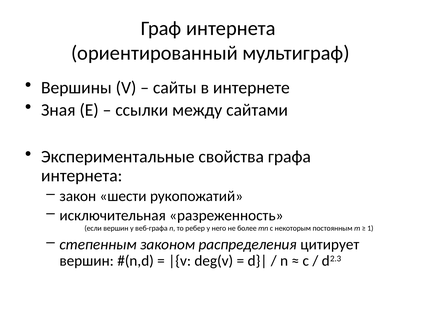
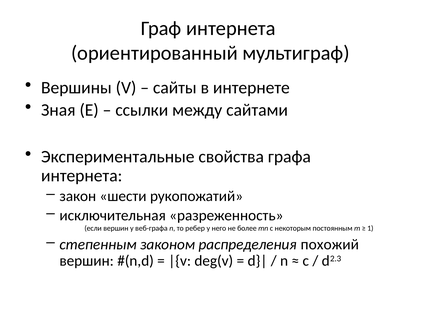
цитирует: цитирует -> похожий (330, 244)
